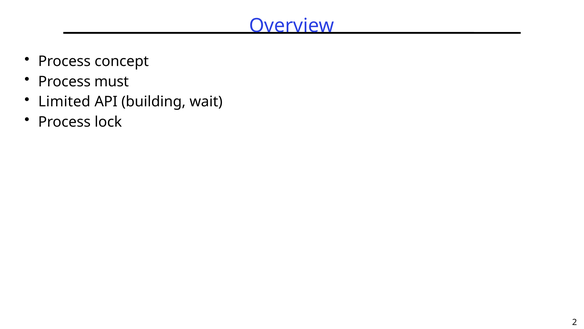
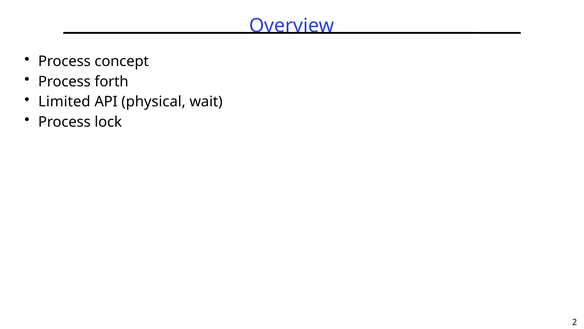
must: must -> forth (112, 81)
building: building -> physical (154, 102)
